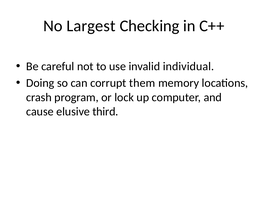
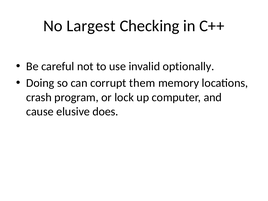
individual: individual -> optionally (189, 66)
third: third -> does (105, 112)
